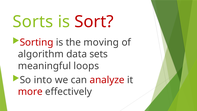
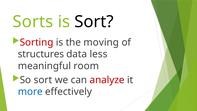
Sort colour: red -> black (94, 22)
algorithm: algorithm -> structures (41, 54)
sets: sets -> less (99, 54)
loops: loops -> room (86, 66)
So into: into -> sort (43, 80)
more colour: red -> blue (30, 92)
